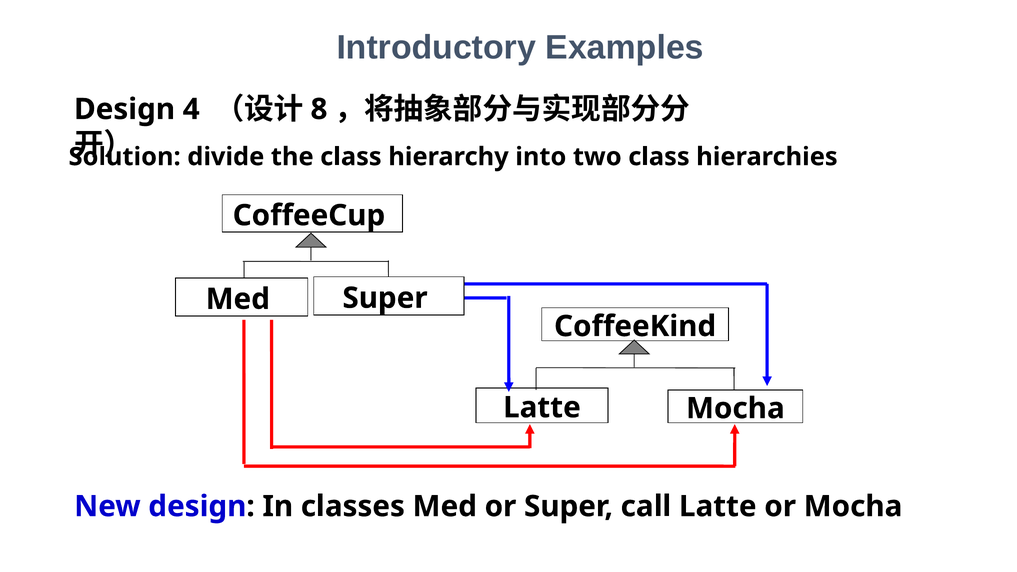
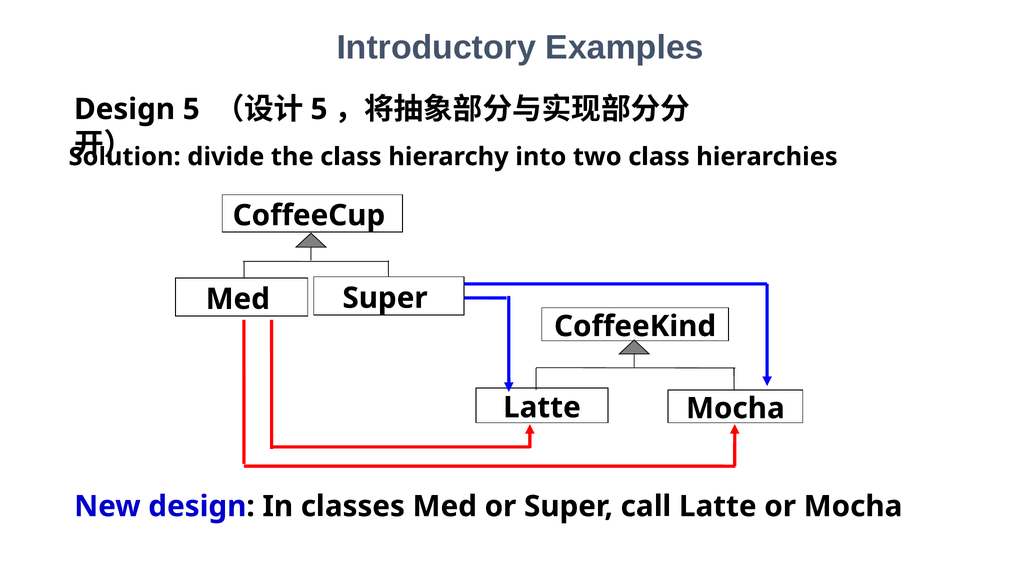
Design 4: 4 -> 5 (191, 109)
8: 8 -> 5 (319, 109)
